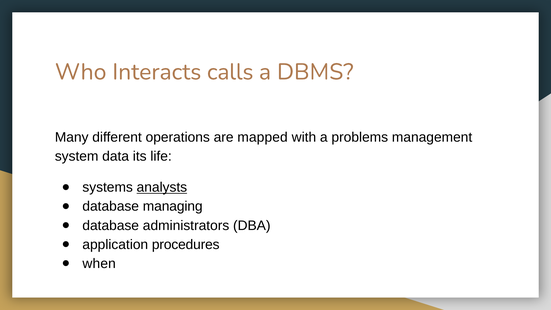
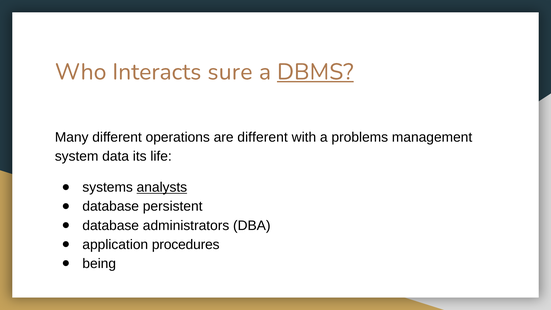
calls: calls -> sure (230, 72)
DBMS underline: none -> present (315, 72)
are mapped: mapped -> different (263, 137)
managing: managing -> persistent (173, 206)
when: when -> being (99, 263)
